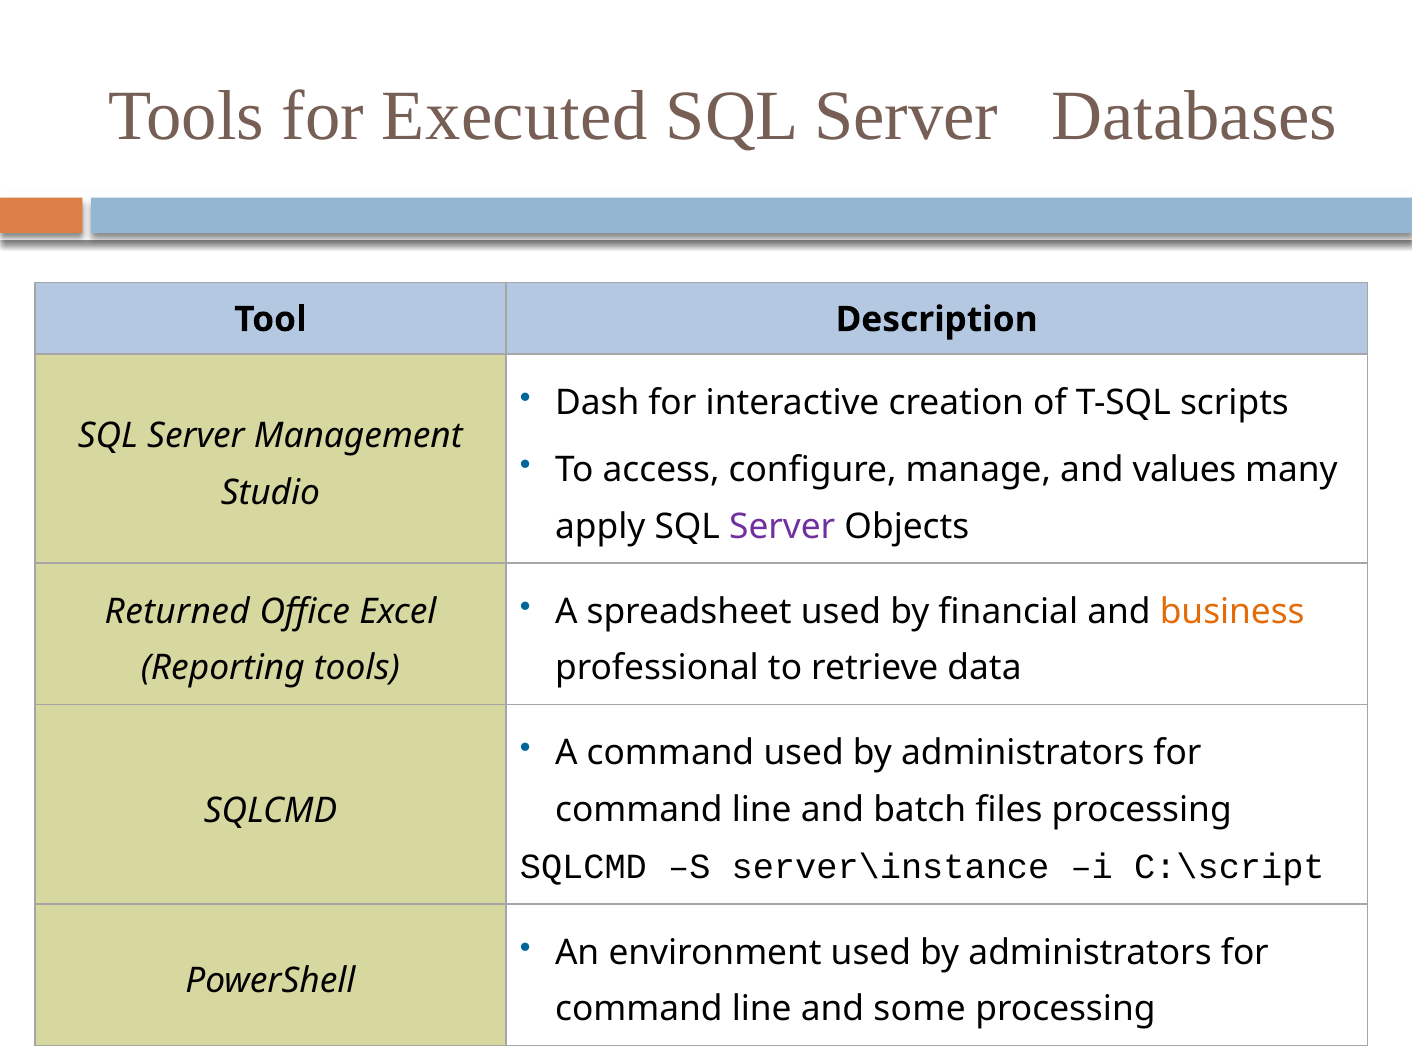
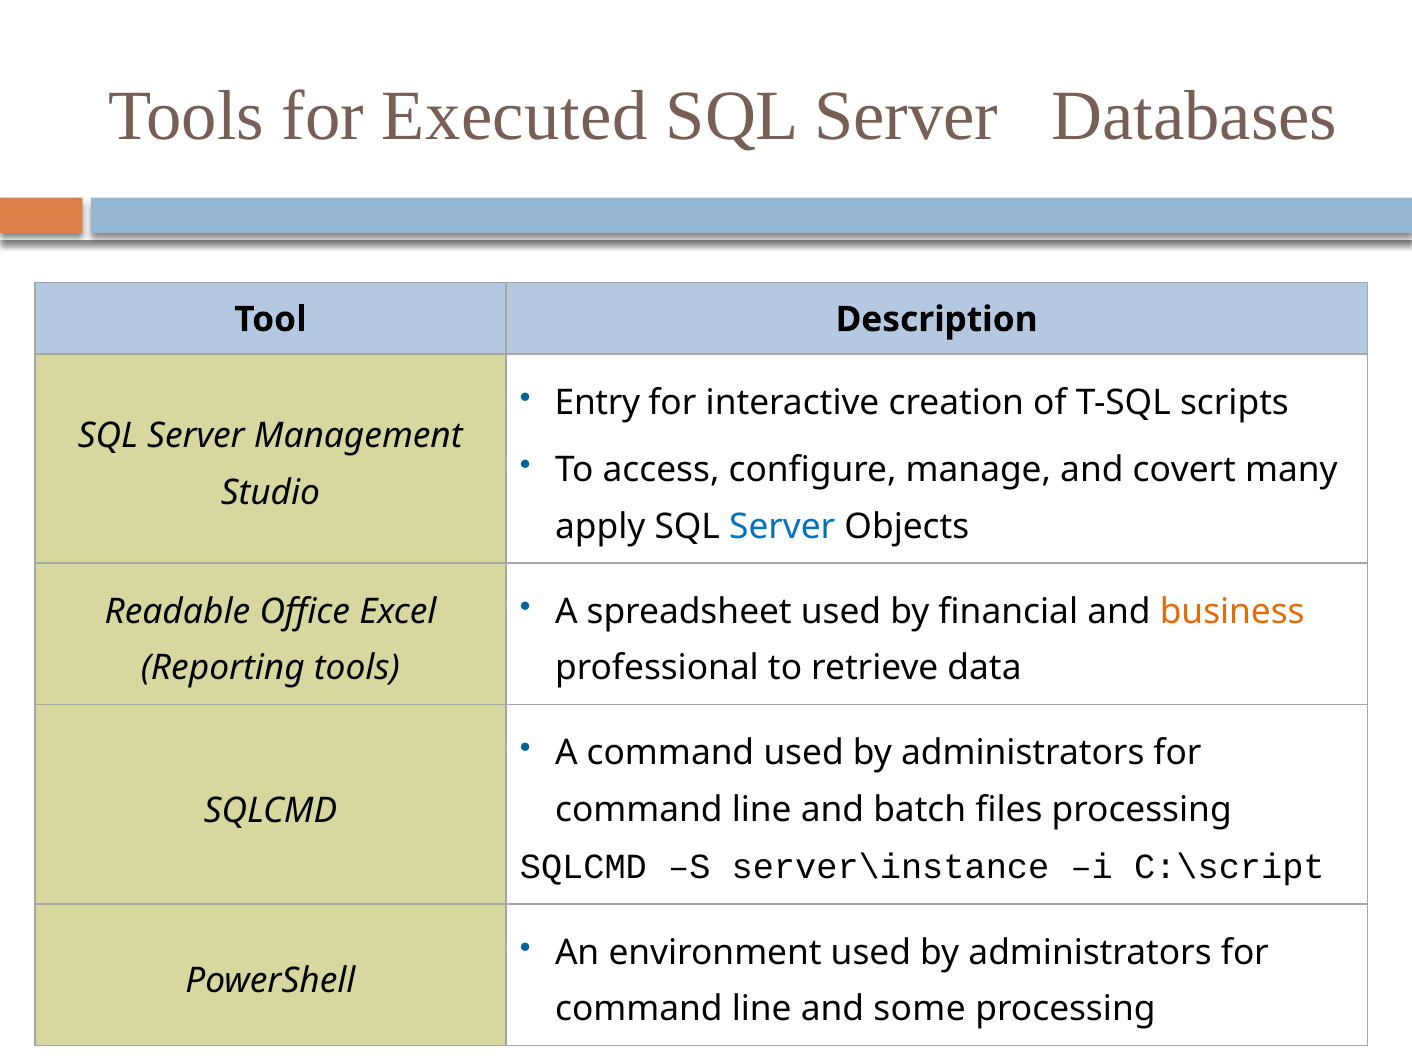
Dash: Dash -> Entry (597, 403)
values: values -> covert (1184, 470)
Server colour: purple -> blue (782, 527)
Returned: Returned -> Readable (177, 612)
